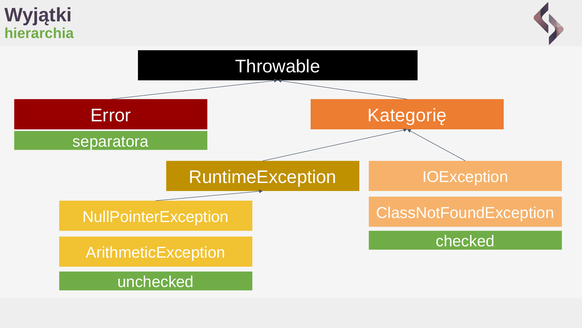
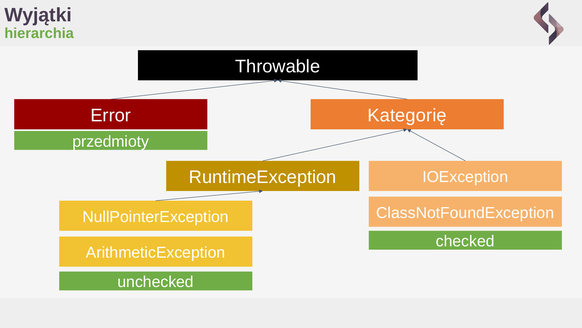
separatora: separatora -> przedmioty (111, 141)
